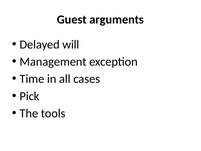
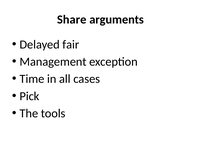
Guest: Guest -> Share (72, 19)
will: will -> fair (71, 44)
